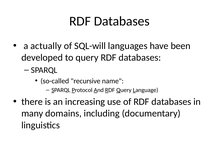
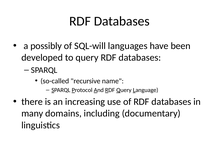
actually: actually -> possibly (46, 46)
